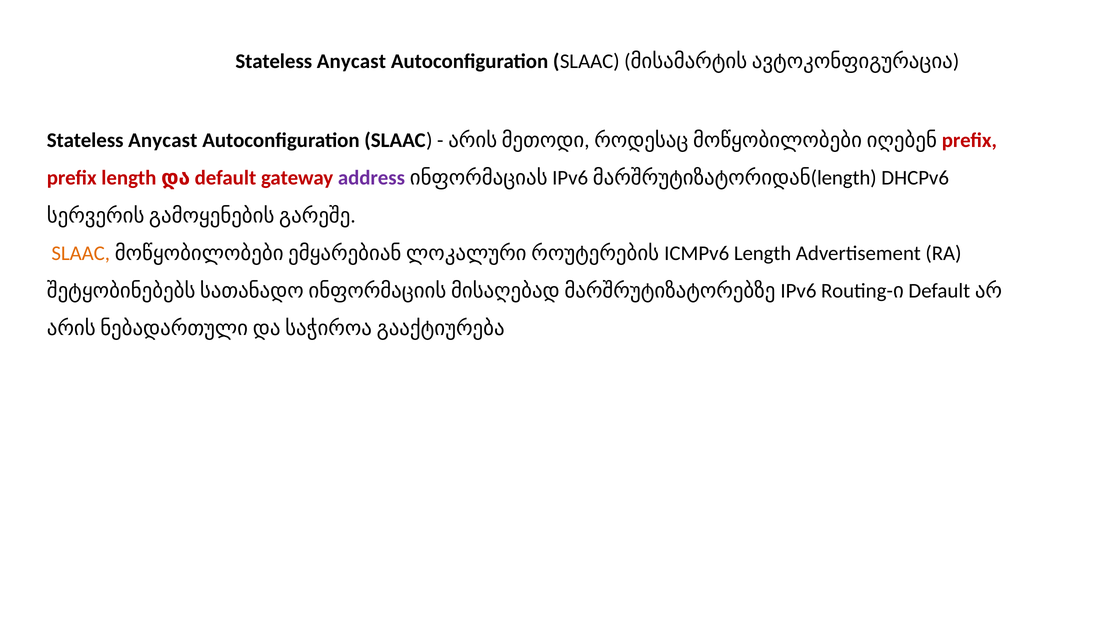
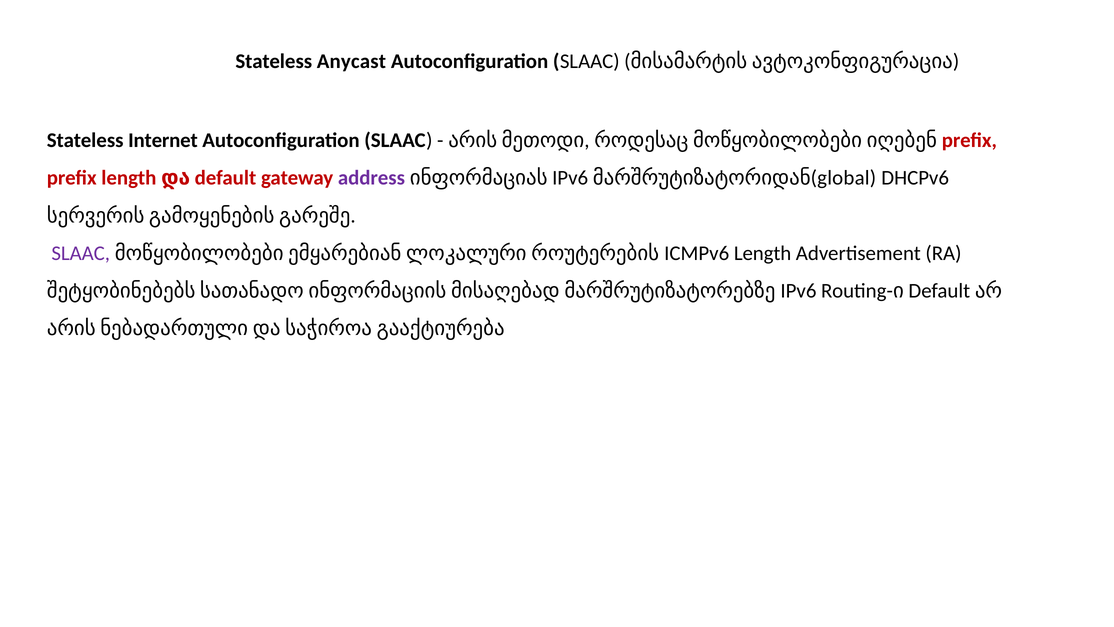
Anycast: Anycast -> Internet (163, 140)
length: length -> global (847, 178)
SLAAC colour: orange -> purple (81, 253)
